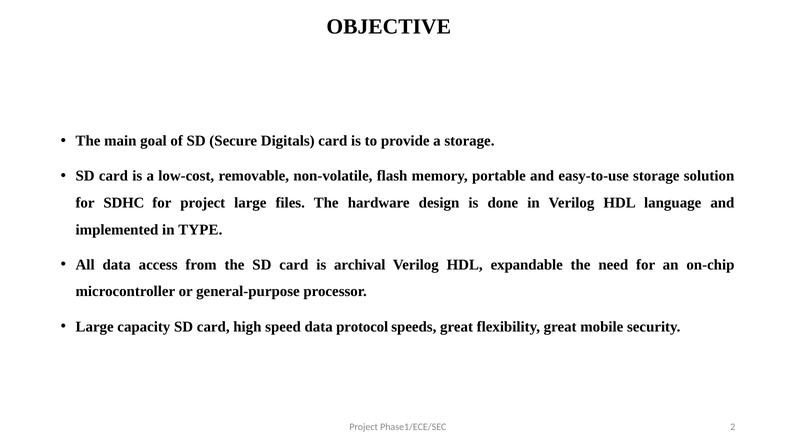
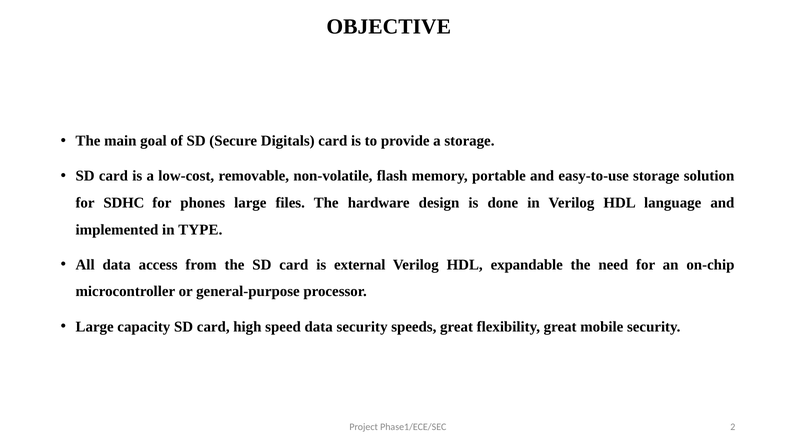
for project: project -> phones (203, 203)
archival: archival -> external (360, 265)
data protocol: protocol -> security (362, 327)
